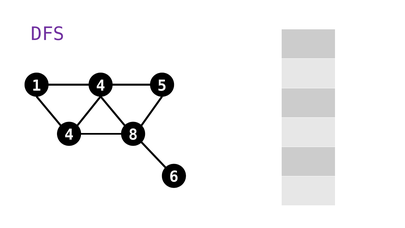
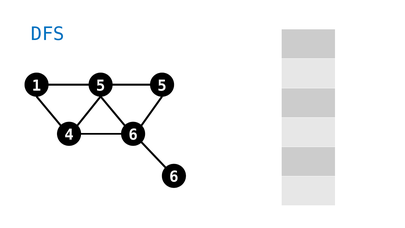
DFS colour: purple -> blue (48, 34)
1 4: 4 -> 5 (101, 86)
4 8: 8 -> 6 (133, 135)
